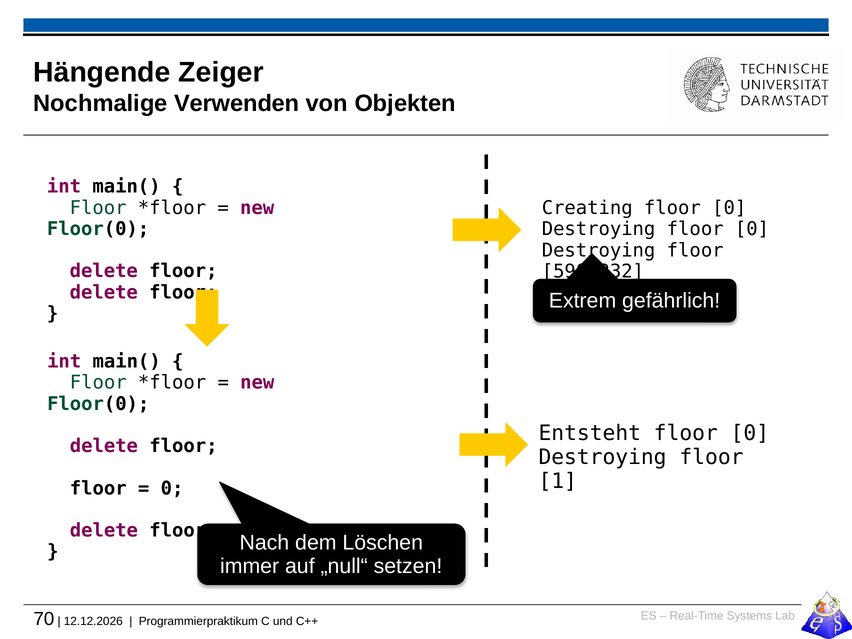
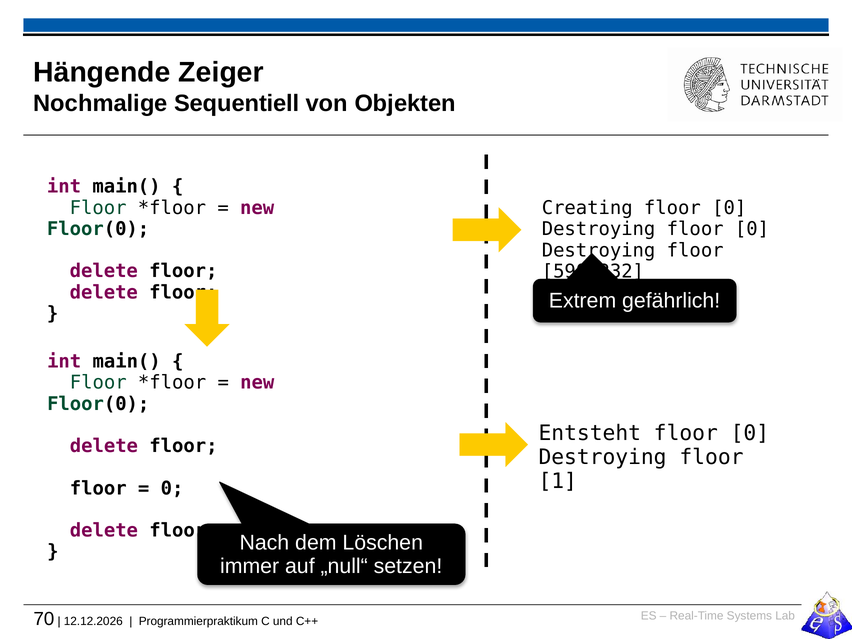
Verwenden: Verwenden -> Sequentiell (237, 103)
